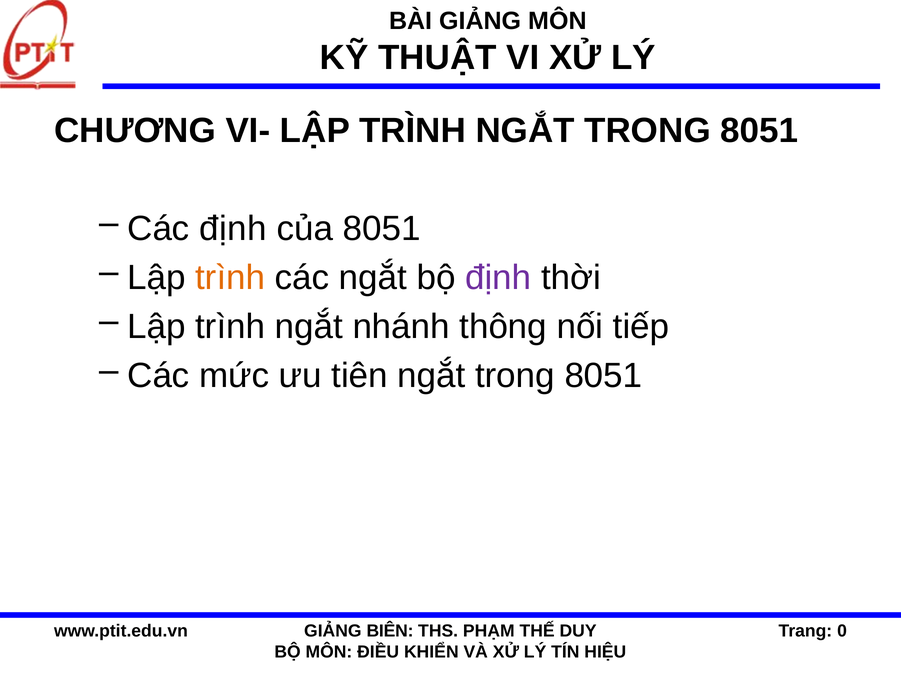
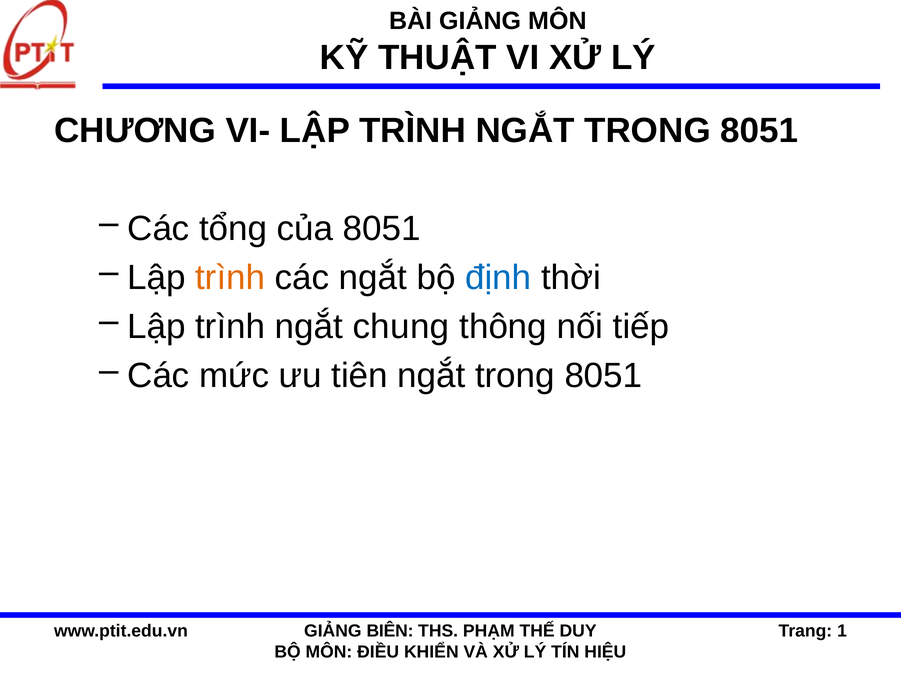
Các định: định -> tổng (233, 229)
định colour: purple -> blue (498, 278)
nhánh: nhánh -> chung (401, 327)
0: 0 -> 1 (842, 632)
